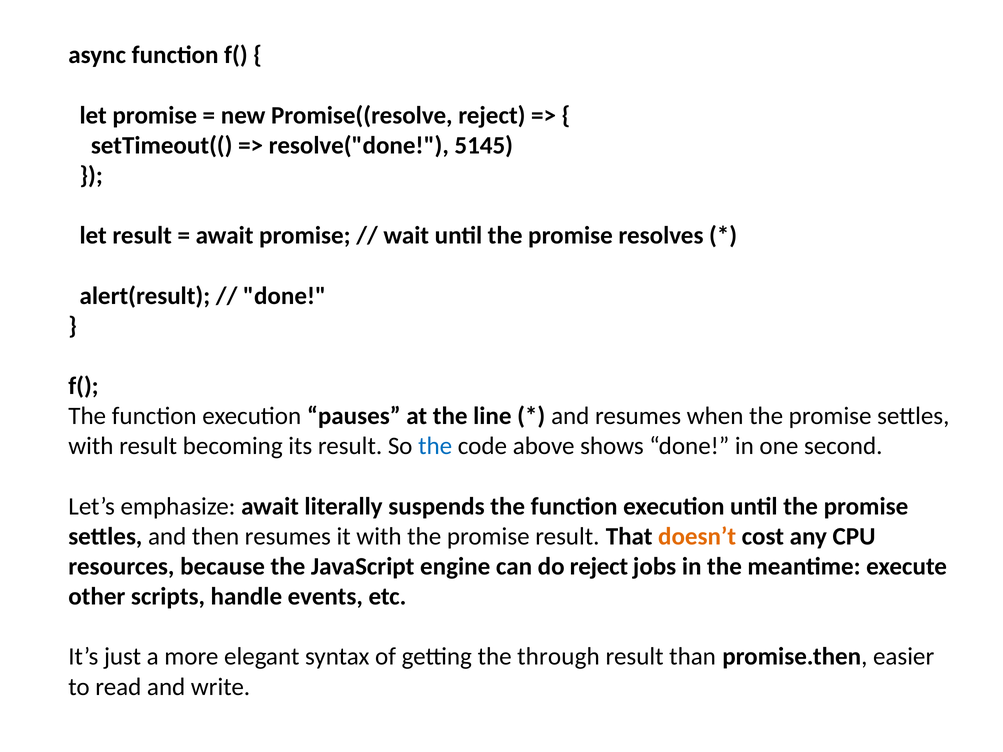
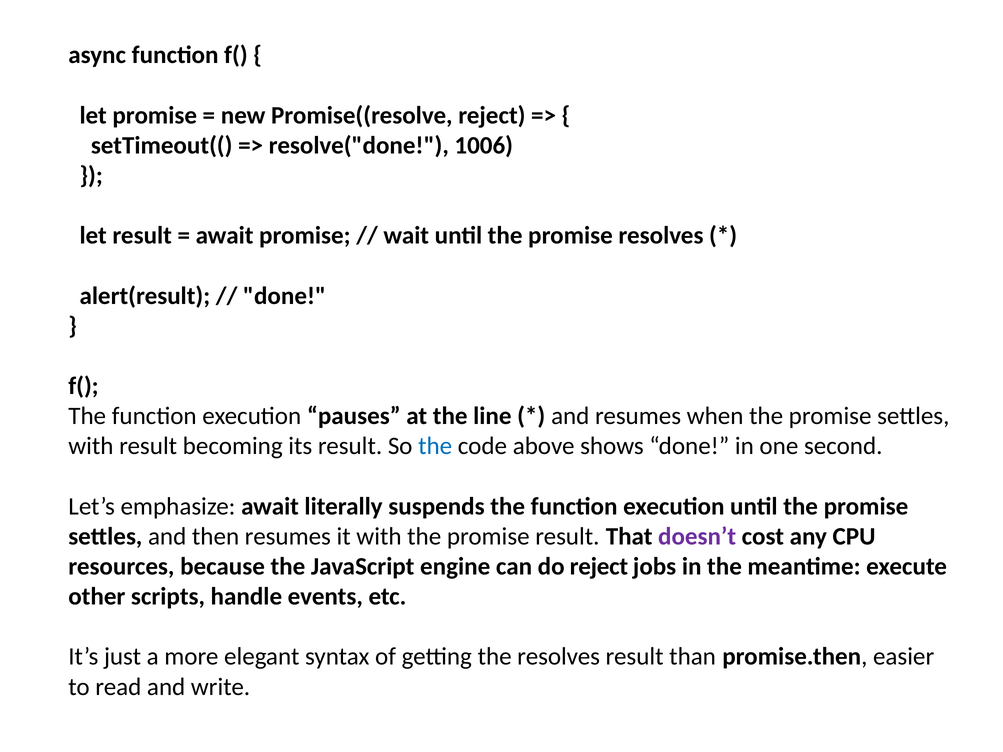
5145: 5145 -> 1006 (484, 145)
doesn’t colour: orange -> purple (697, 537)
the through: through -> resolves (559, 657)
